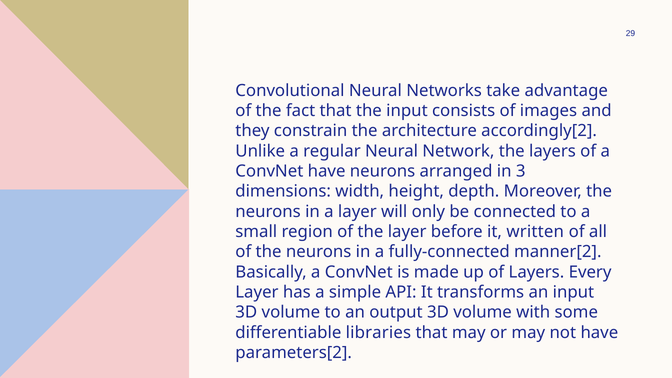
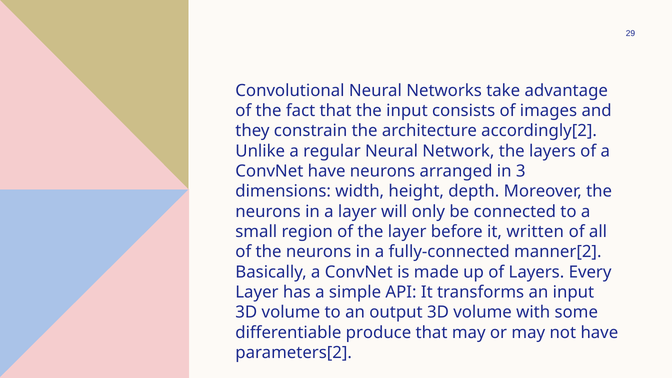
libraries: libraries -> produce (378, 333)
